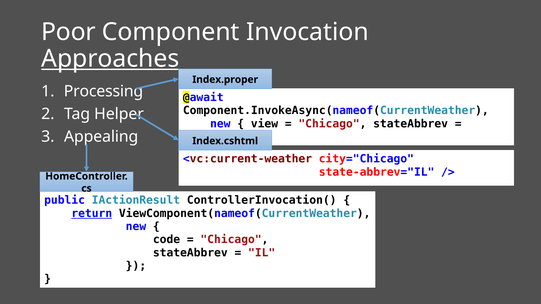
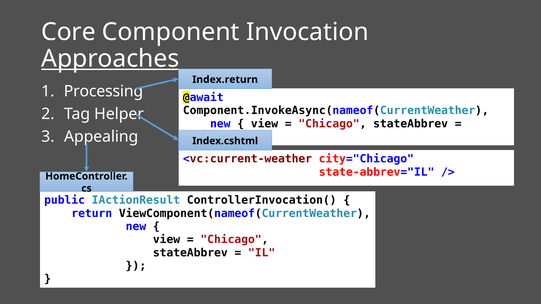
Poor: Poor -> Core (68, 32)
Index.proper: Index.proper -> Index.return (225, 80)
return underline: present -> none (92, 214)
code: code -> view (167, 240)
